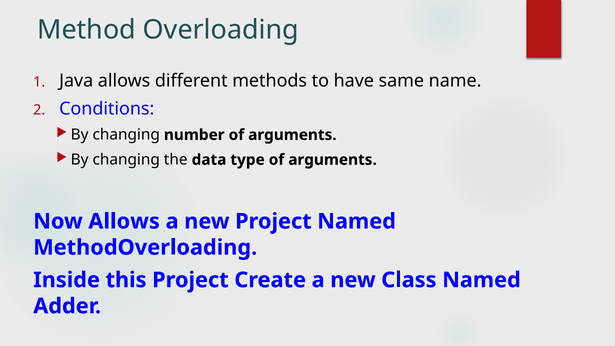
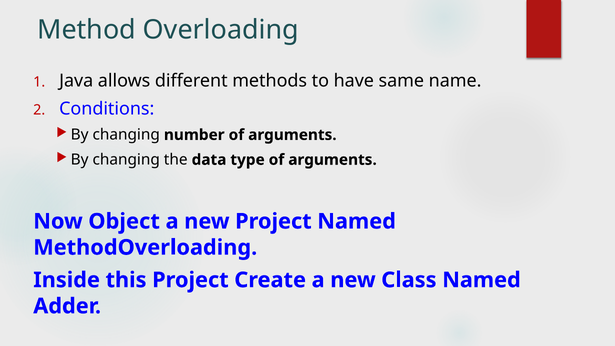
Now Allows: Allows -> Object (124, 221)
